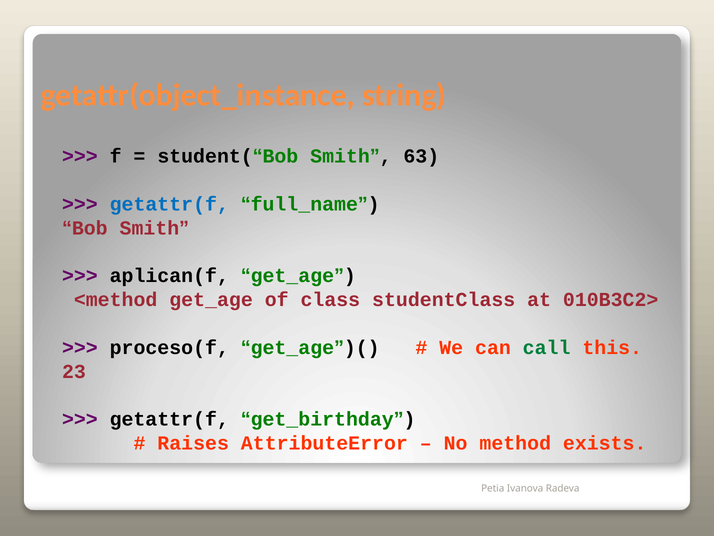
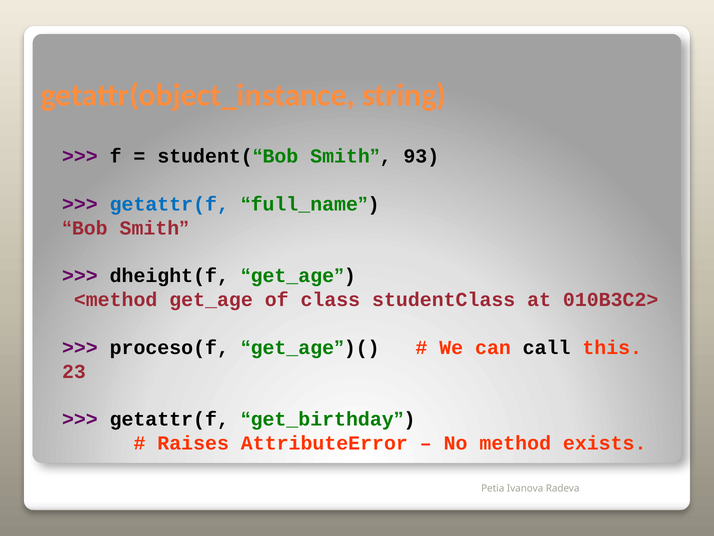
63: 63 -> 93 (421, 156)
aplican(f: aplican(f -> dheight(f (169, 276)
call colour: green -> black (547, 347)
